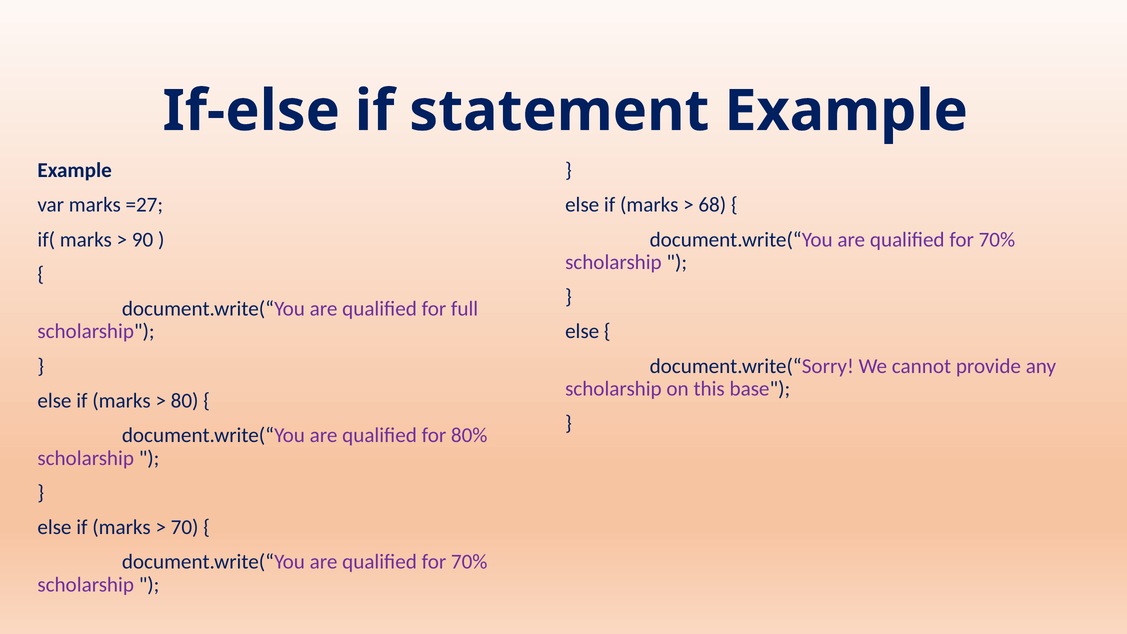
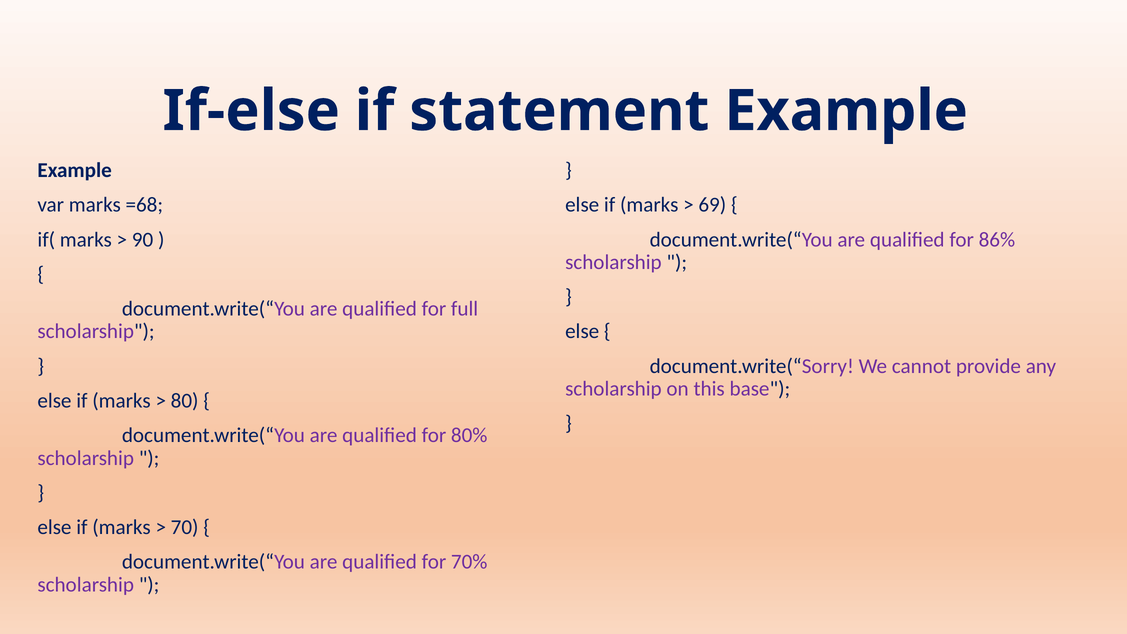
=27: =27 -> =68 (144, 205)
68: 68 -> 69 (712, 205)
70%: 70% -> 86% (997, 240)
